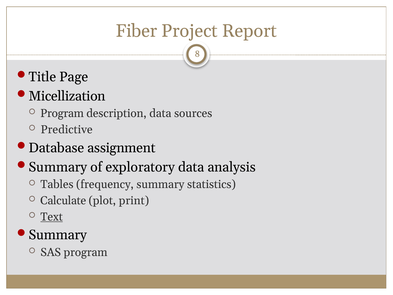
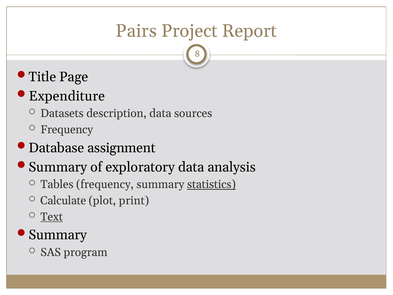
Fiber: Fiber -> Pairs (136, 31)
Micellization: Micellization -> Expenditure (67, 96)
Program: Program -> Datasets (62, 113)
Predictive: Predictive -> Frequency (67, 129)
statistics underline: none -> present (211, 184)
